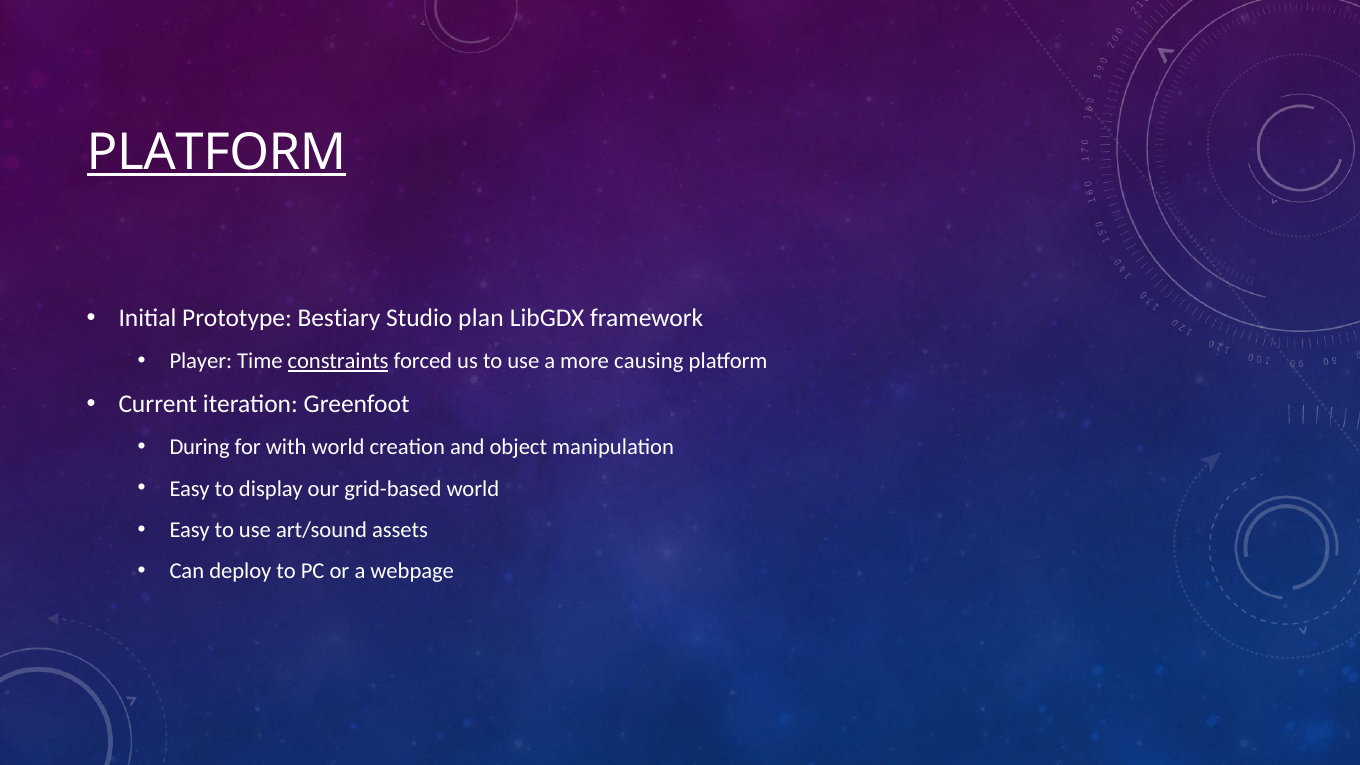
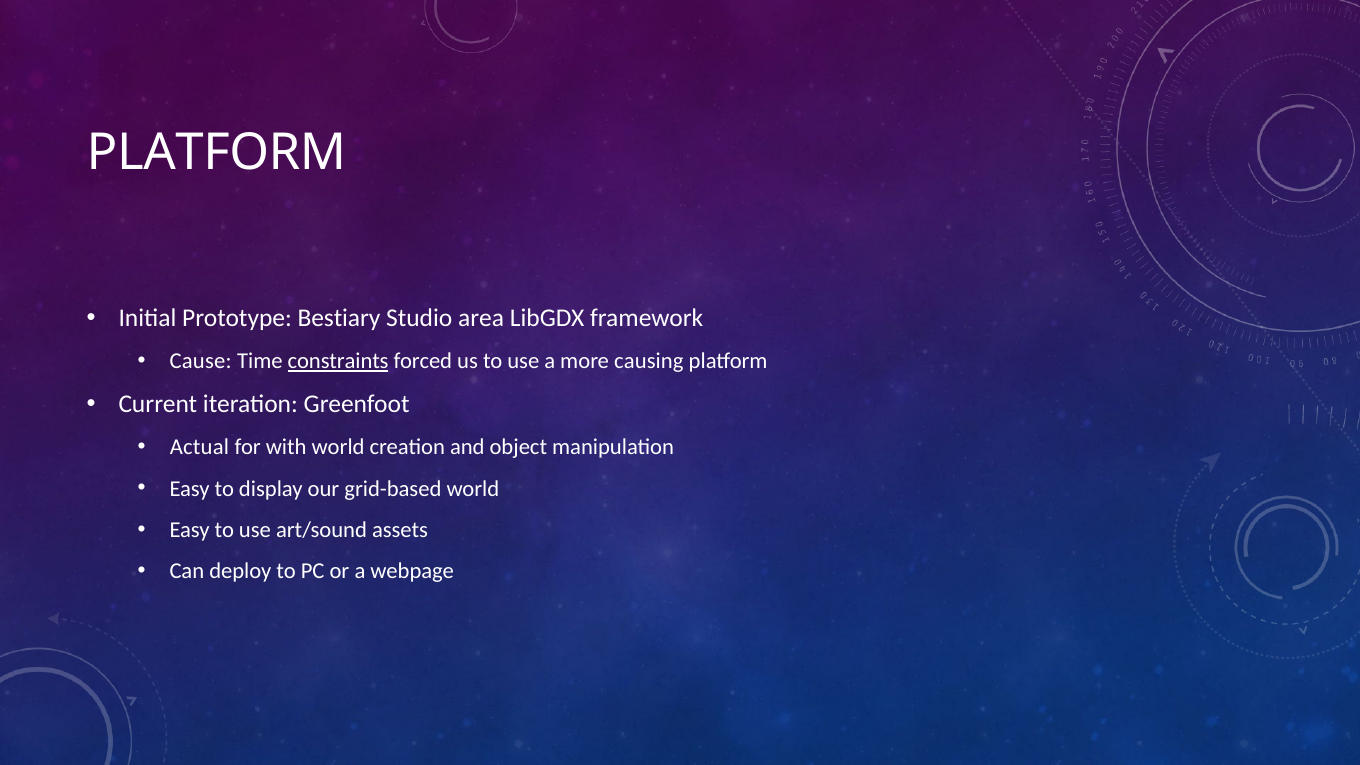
PLATFORM underline: present -> none (216, 153)
plan: plan -> area (481, 318)
Player: Player -> Cause (201, 361)
During: During -> Actual (199, 447)
